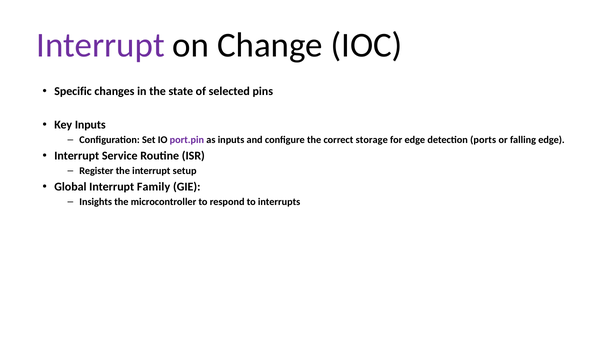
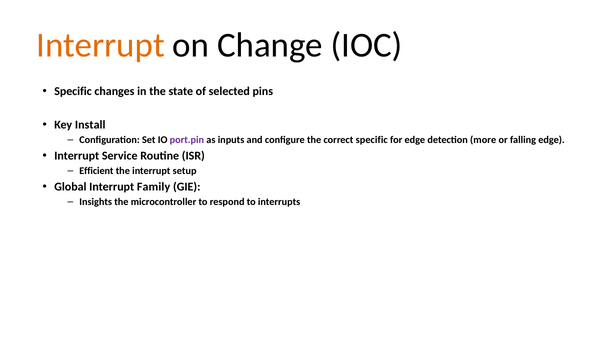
Interrupt colour: purple -> orange (101, 45)
Key Inputs: Inputs -> Install (90, 125)
correct storage: storage -> specific (372, 140)
ports: ports -> more (483, 140)
Register: Register -> Efficient (96, 171)
